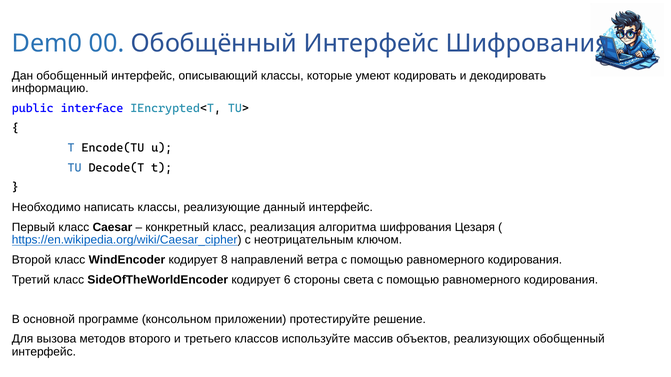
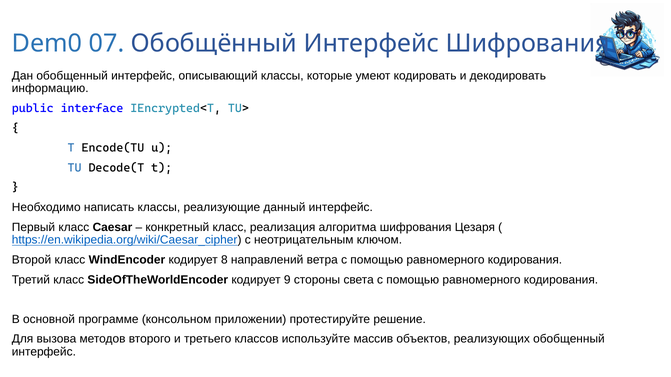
00: 00 -> 07 (107, 43)
6: 6 -> 9 (287, 280)
